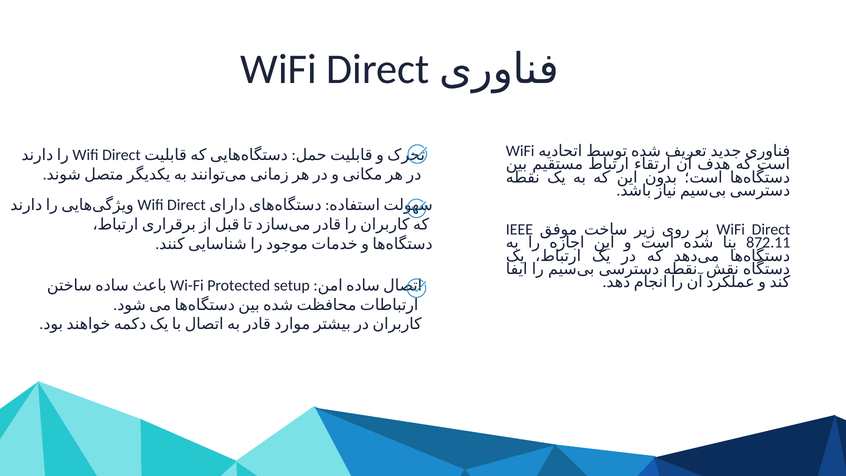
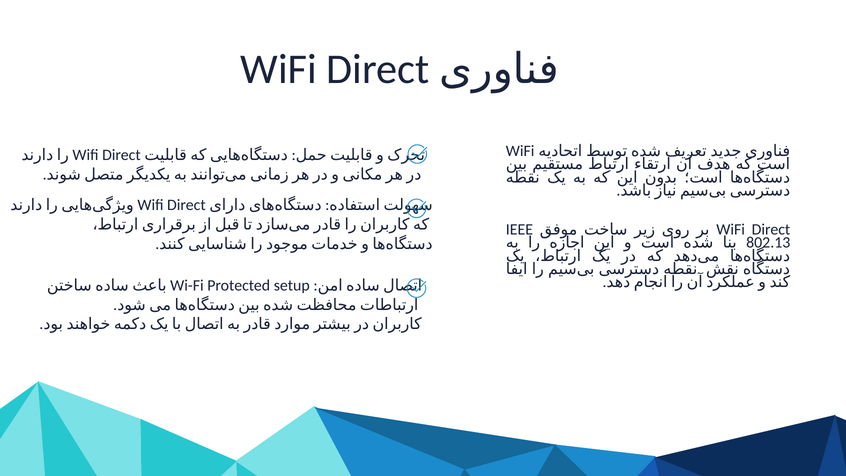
872.11: 872.11 -> 802.13 (768, 243)
